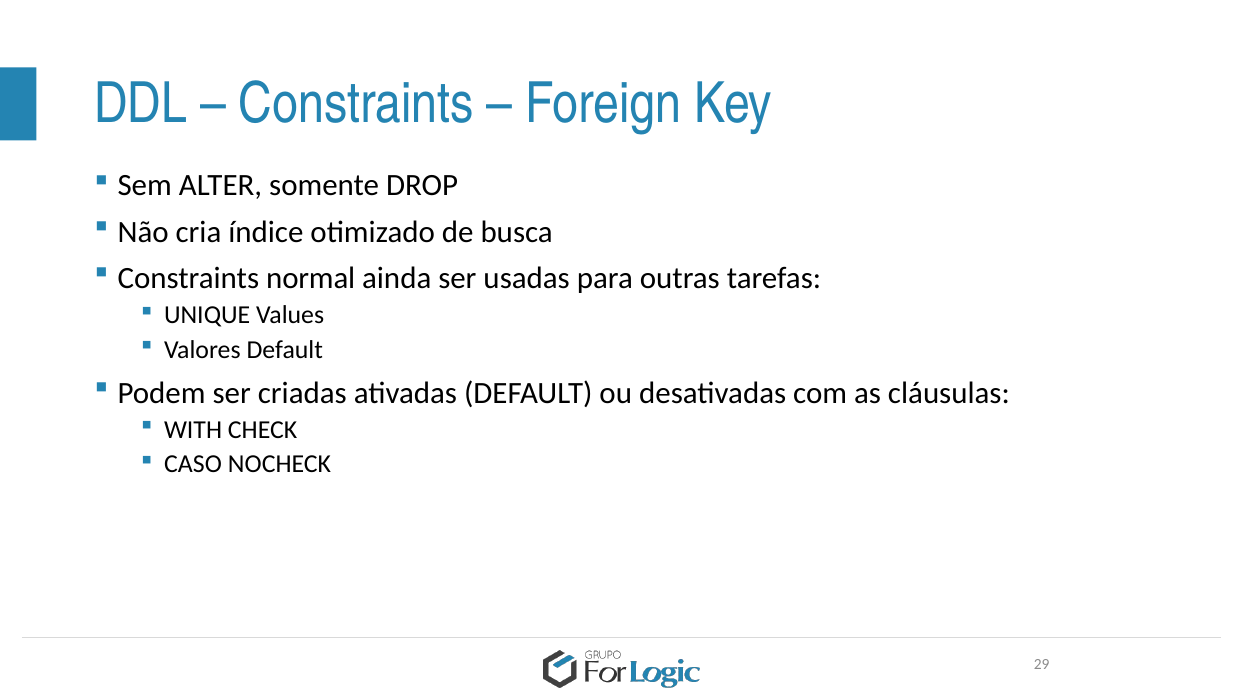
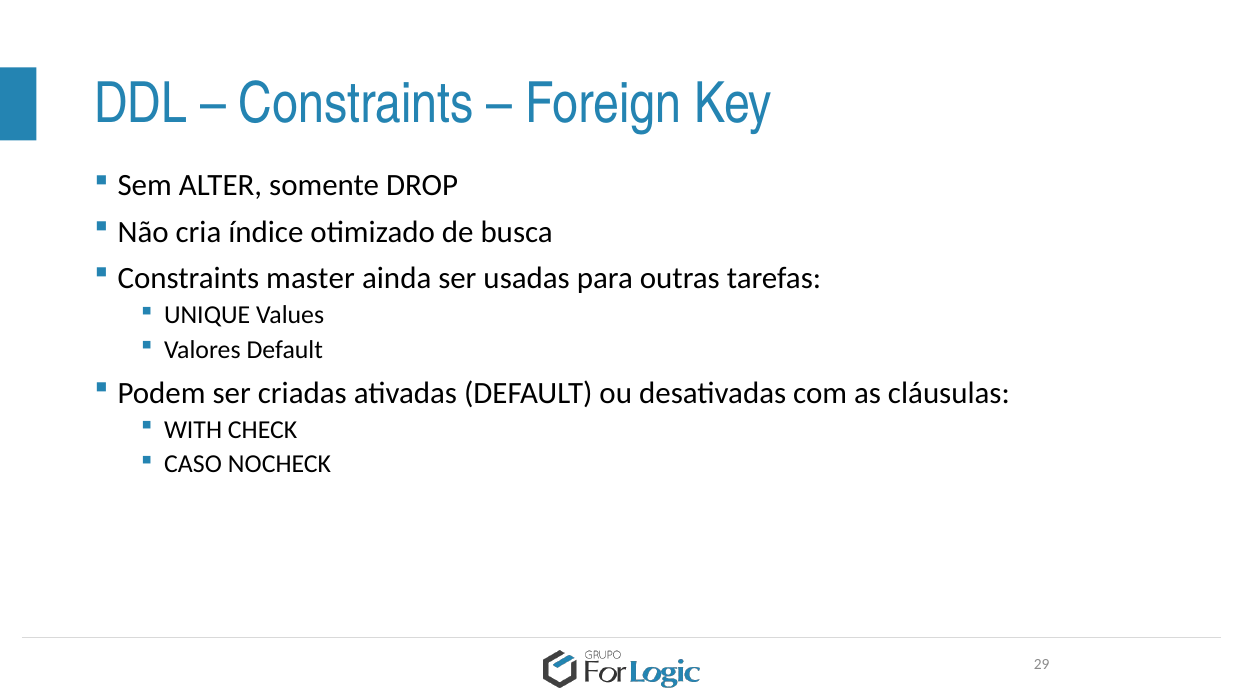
normal: normal -> master (311, 278)
